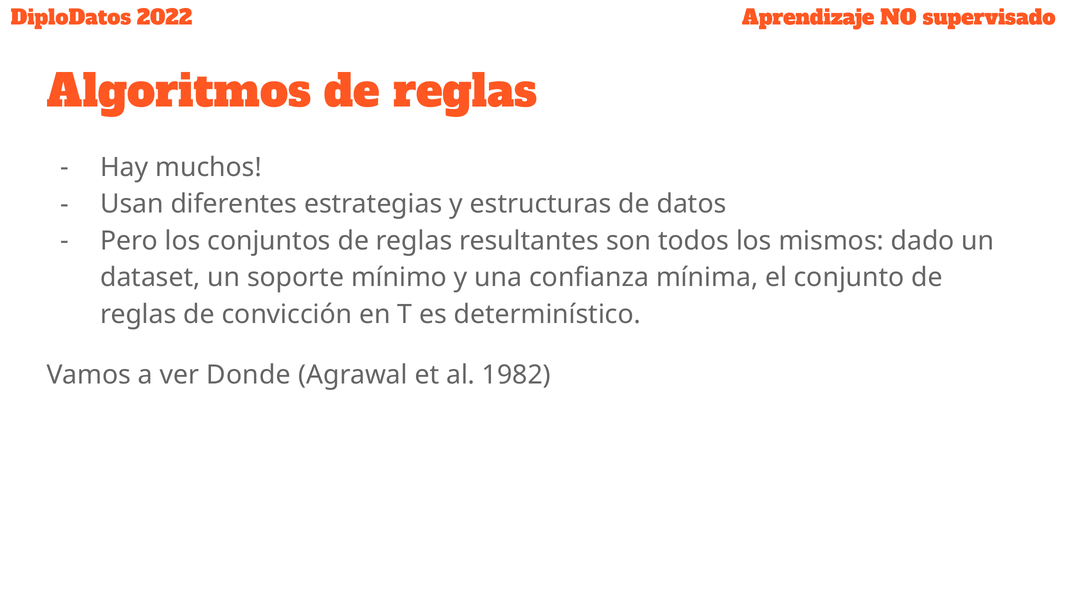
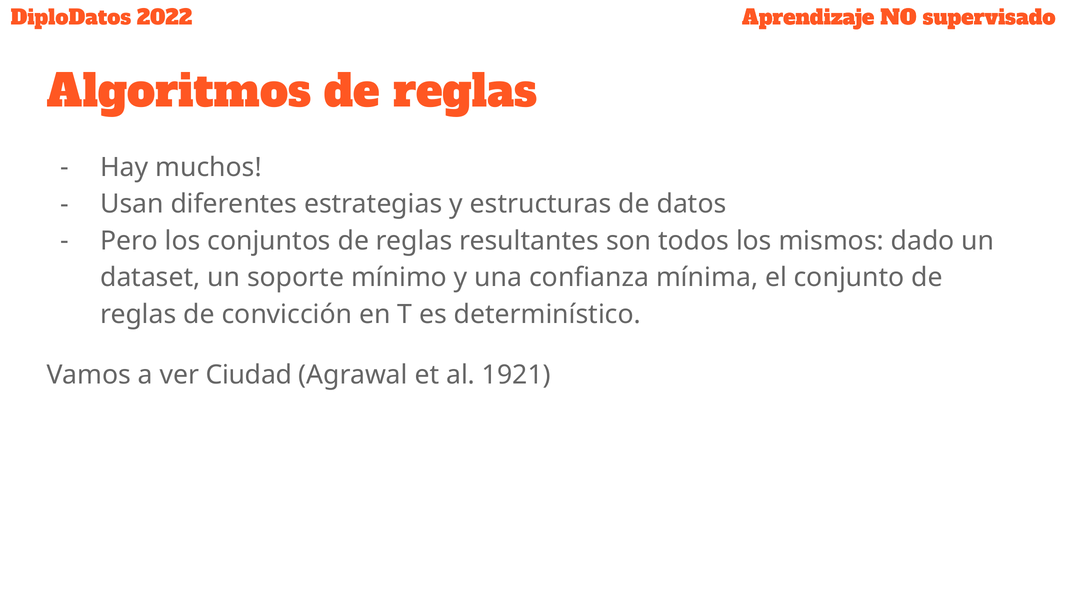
Donde: Donde -> Ciudad (249, 375)
1982: 1982 -> 1921 (516, 375)
